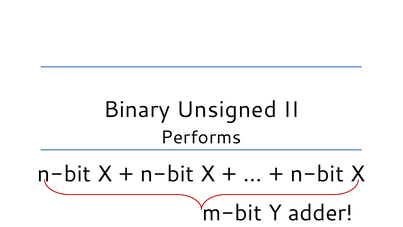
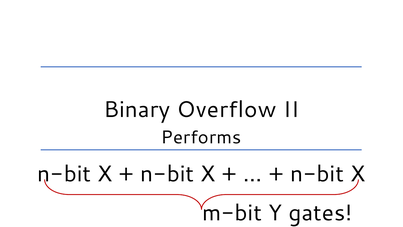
Unsigned: Unsigned -> Overflow (227, 110)
adder: adder -> gates (320, 213)
